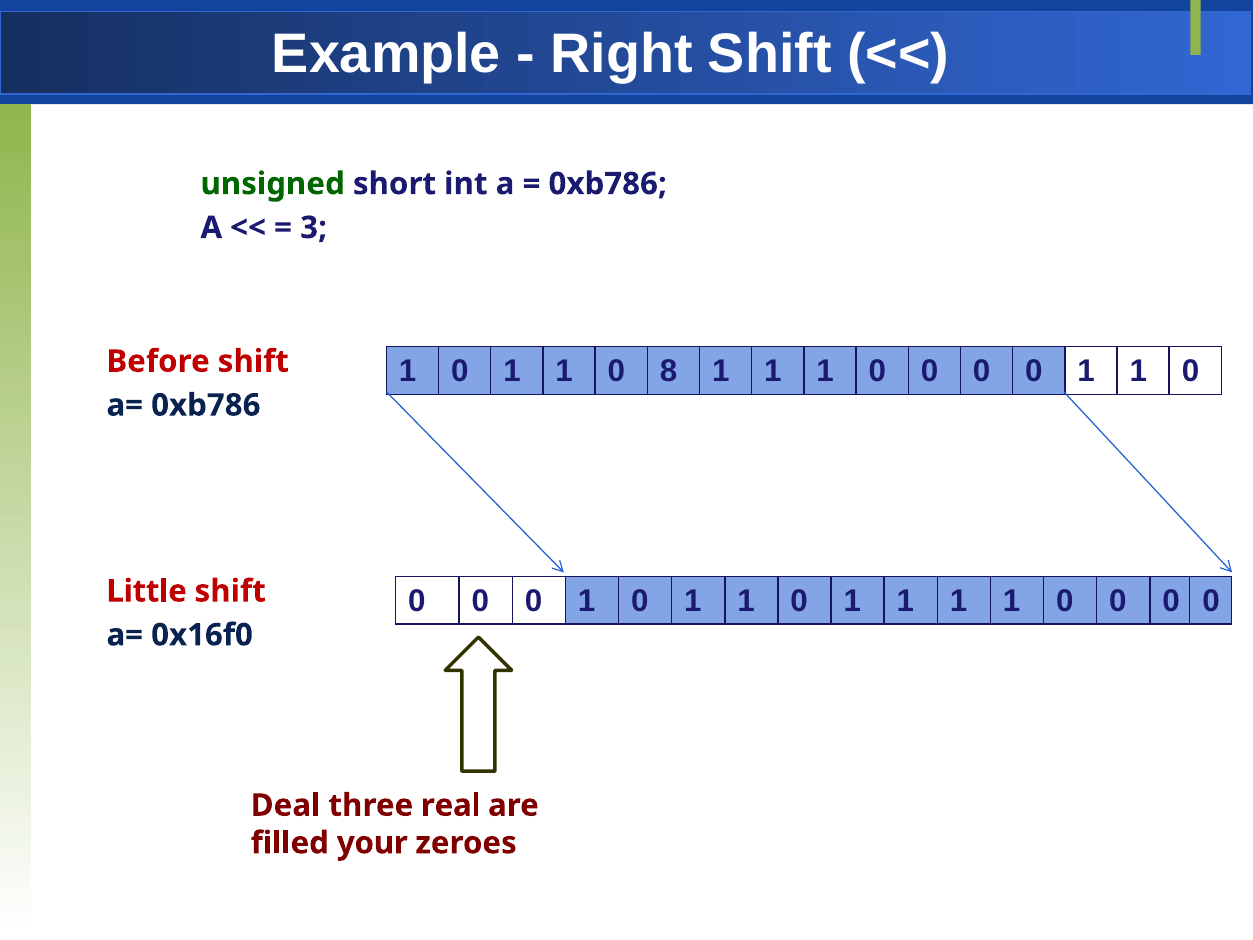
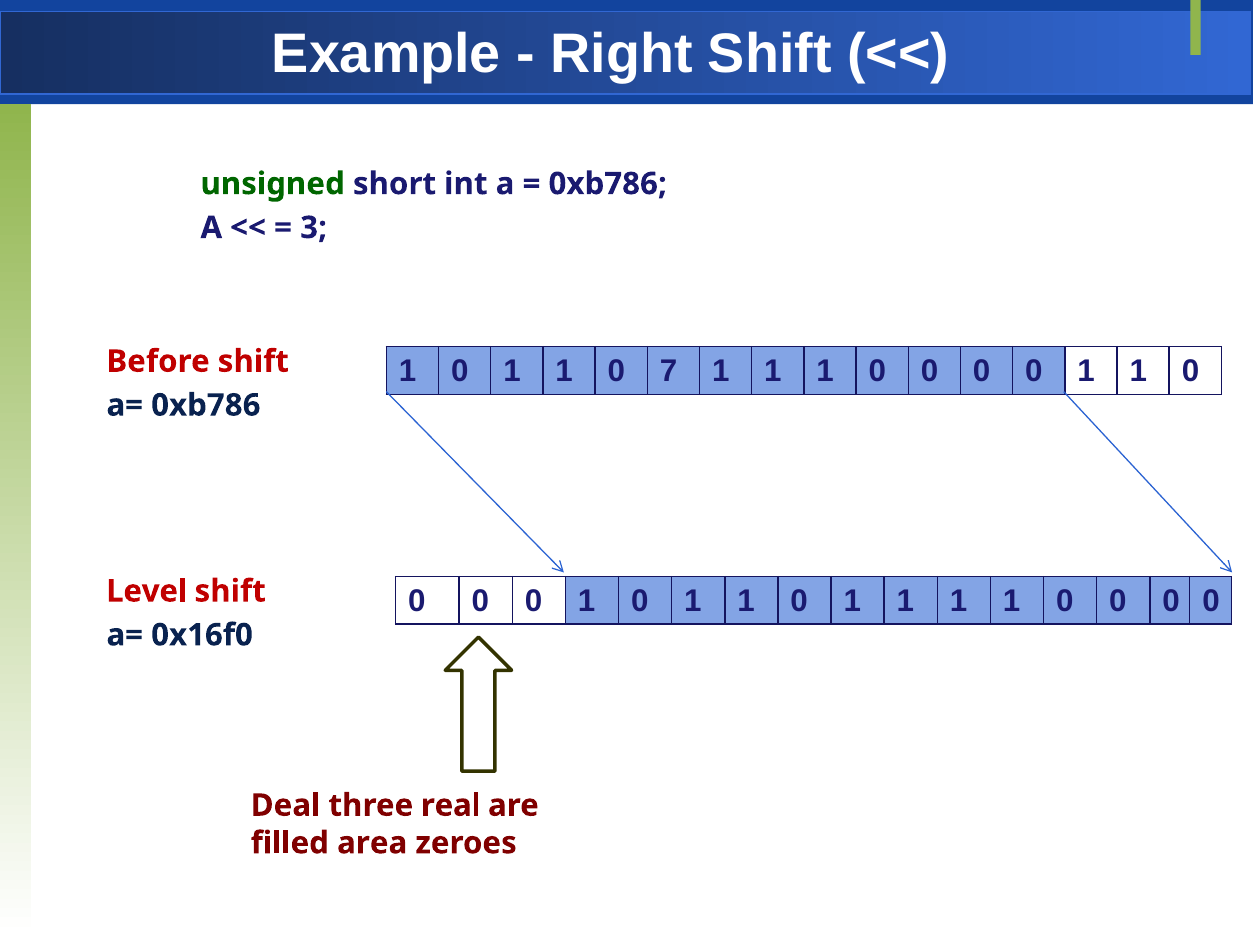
8: 8 -> 7 (669, 371)
Little: Little -> Level (147, 591)
your: your -> area (372, 843)
